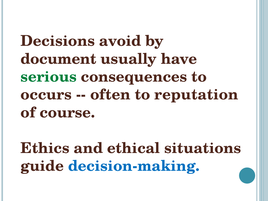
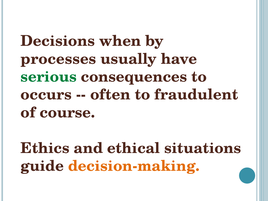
avoid: avoid -> when (120, 41)
document: document -> processes (58, 59)
reputation: reputation -> fraudulent (196, 95)
decision-making colour: blue -> orange (134, 166)
